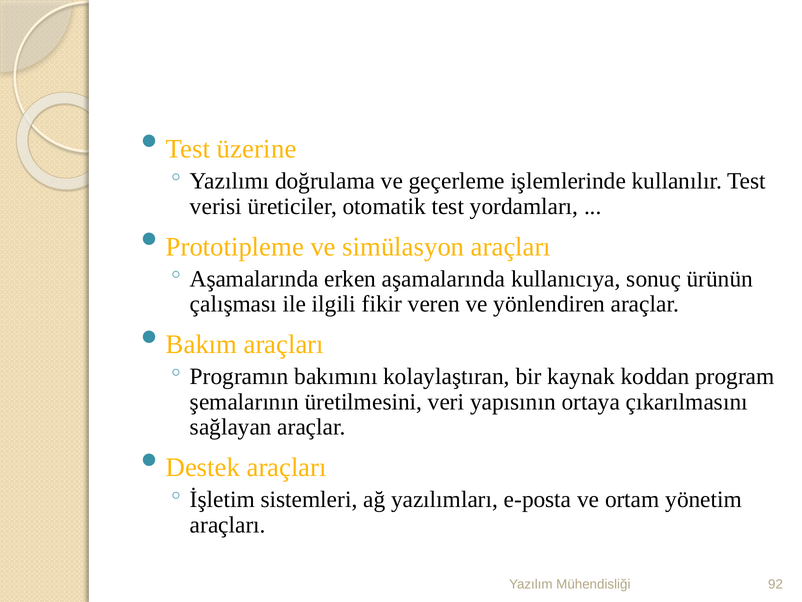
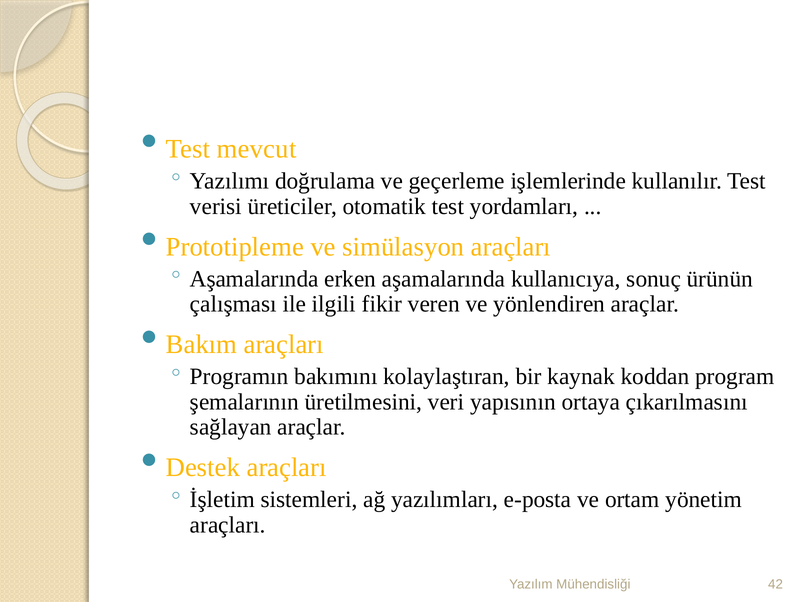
üzerine: üzerine -> mevcut (257, 149)
92: 92 -> 42 (776, 584)
